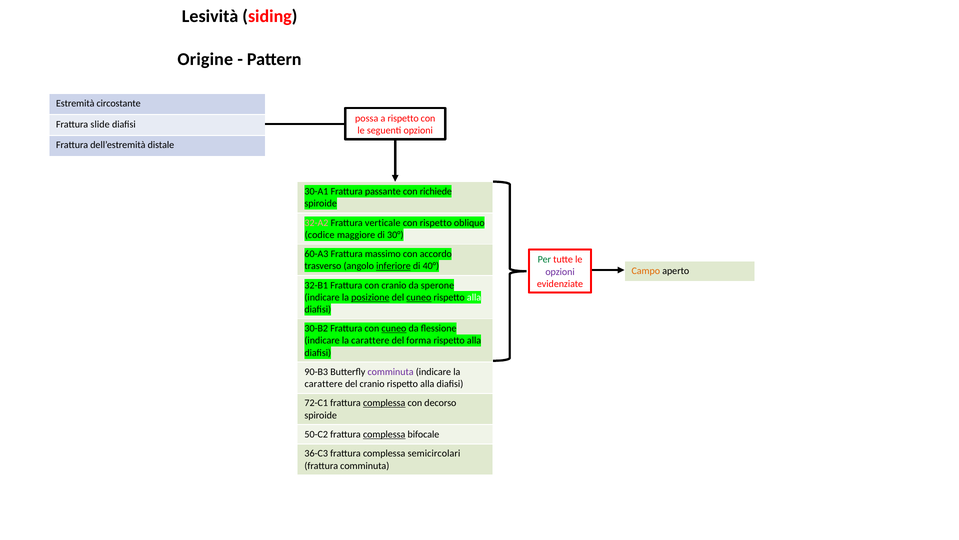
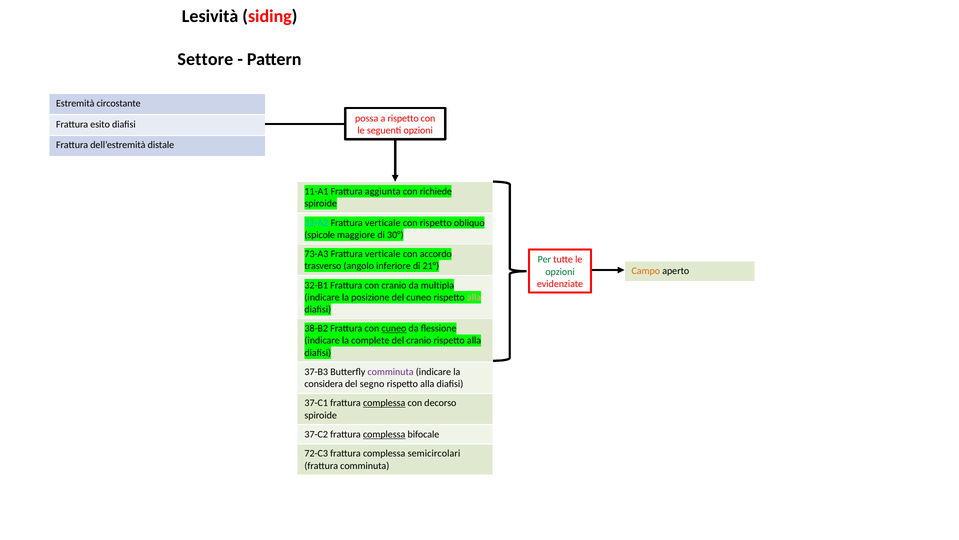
Origine: Origine -> Settore (205, 59)
slide: slide -> esito (100, 124)
30-A1: 30-A1 -> 11-A1 (316, 191)
passante: passante -> aggiunta (383, 191)
32-A2 colour: pink -> light blue (316, 222)
codice: codice -> spicole (320, 235)
60-A3: 60-A3 -> 73-A3 (316, 254)
massimo: massimo -> verticale (383, 254)
inferiore underline: present -> none (393, 266)
40°: 40° -> 21° (431, 266)
opzioni colour: purple -> green (560, 271)
sperone: sperone -> multipla (437, 285)
posizione underline: present -> none (370, 297)
cuneo underline: present -> none (419, 297)
alla colour: white -> pink (474, 297)
30-B2: 30-B2 -> 38-B2 (316, 328)
carattere: carattere -> complete (370, 340)
del forma: forma -> cranio (419, 340)
90-B3: 90-B3 -> 37-B3 (316, 371)
carattere: carattere -> considera (324, 384)
del cranio: cranio -> segno (372, 384)
72-C1: 72-C1 -> 37-C1 (316, 403)
50-C2: 50-C2 -> 37-C2 (316, 434)
36-C3: 36-C3 -> 72-C3 (316, 453)
